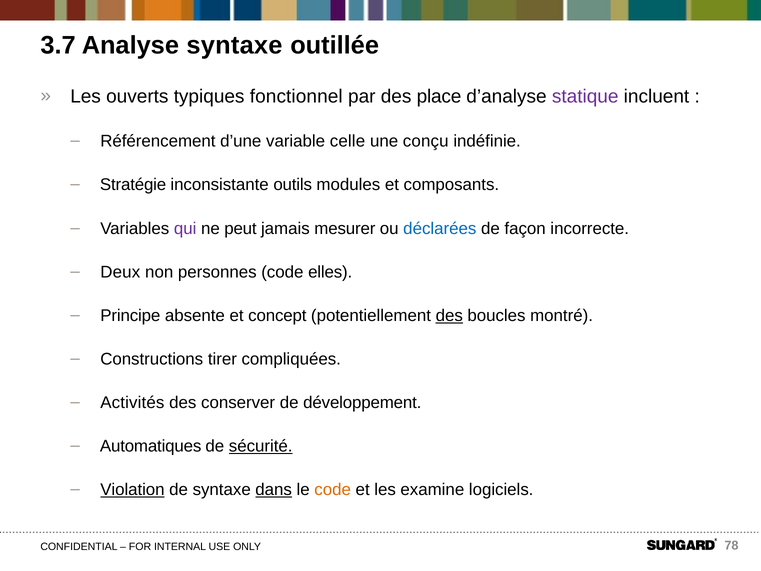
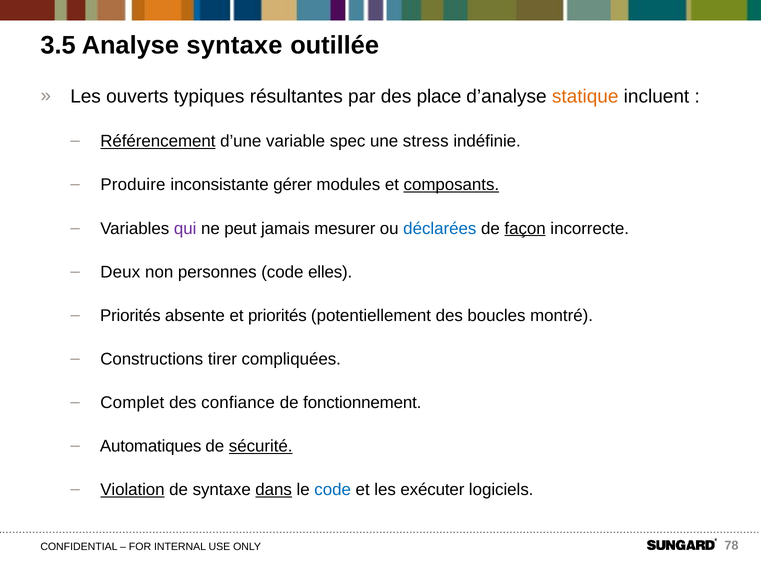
3.7: 3.7 -> 3.5 (58, 45)
fonctionnel: fonctionnel -> résultantes (296, 97)
statique colour: purple -> orange (585, 97)
Référencement underline: none -> present (158, 141)
celle: celle -> spec (348, 141)
conçu: conçu -> stress (426, 141)
Stratégie: Stratégie -> Produire (133, 185)
outils: outils -> gérer (293, 185)
composants underline: none -> present (451, 185)
façon underline: none -> present (525, 228)
Principe: Principe -> Priorités (130, 315)
et concept: concept -> priorités (277, 315)
des underline: present -> none (449, 315)
Activités: Activités -> Complet (132, 402)
conserver: conserver -> confiance (238, 402)
développement: développement -> fonctionnement (362, 402)
code colour: orange -> blue (333, 490)
examine: examine -> exécuter (432, 490)
